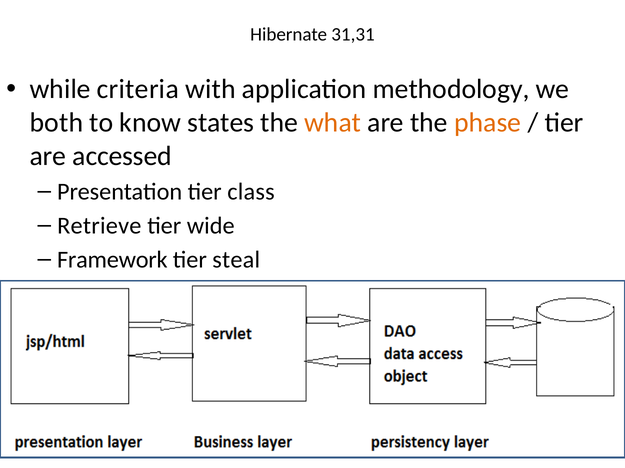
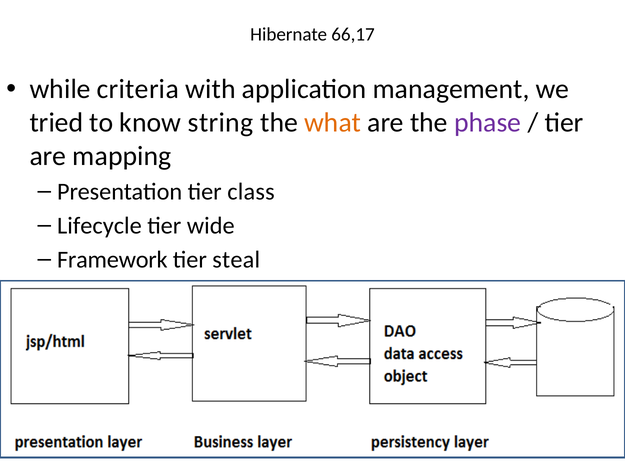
31,31: 31,31 -> 66,17 (353, 35)
methodology: methodology -> management (451, 89)
both: both -> tried (56, 123)
states: states -> string (221, 123)
phase colour: orange -> purple (488, 123)
accessed: accessed -> mapping (122, 156)
Retrieve: Retrieve -> Lifecycle (99, 226)
